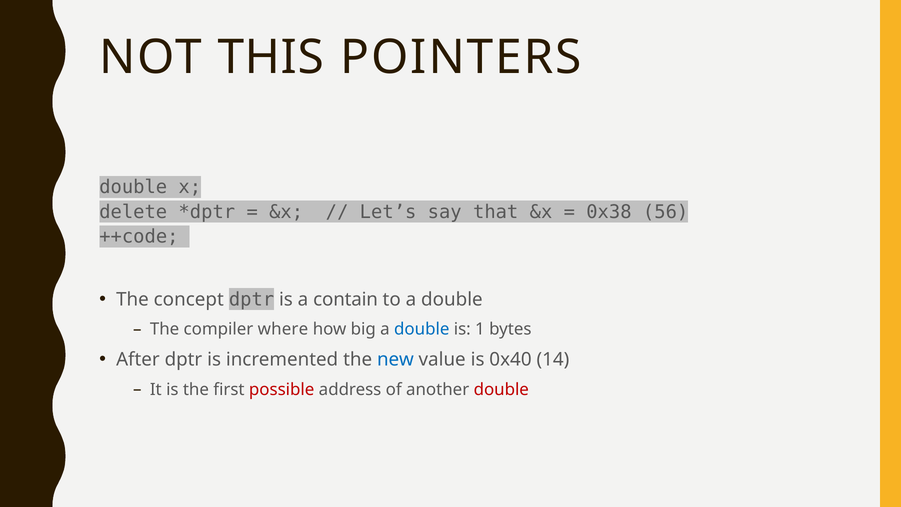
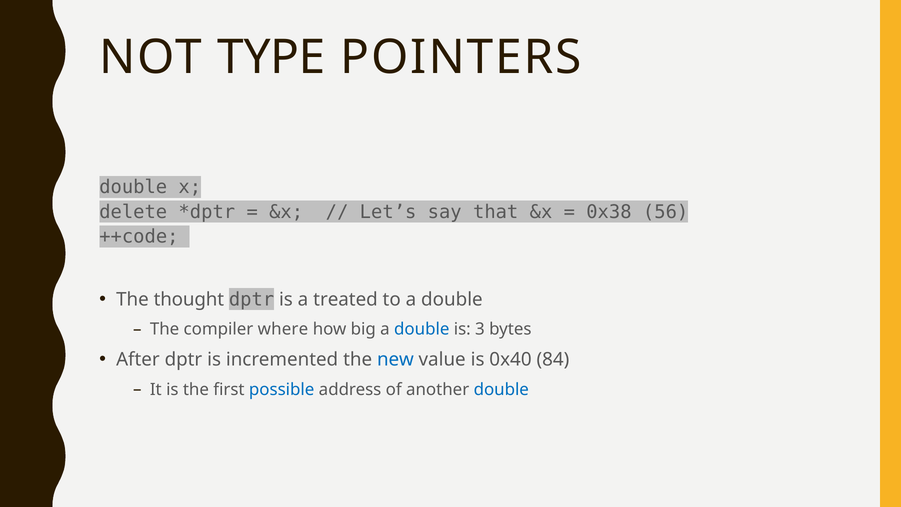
THIS: THIS -> TYPE (271, 57)
concept: concept -> thought (189, 299)
contain: contain -> treated (346, 299)
1: 1 -> 3 (480, 329)
14: 14 -> 84 (553, 360)
possible colour: red -> blue (282, 389)
double colour: red -> blue (501, 389)
